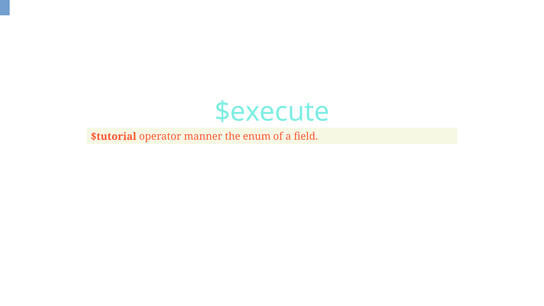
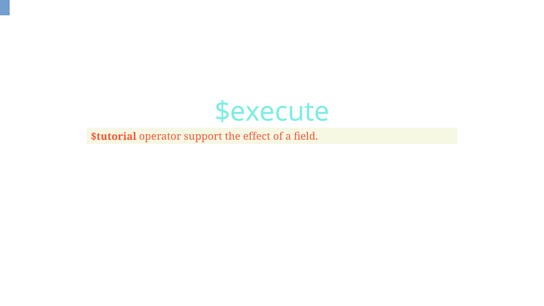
manner: manner -> support (203, 137)
enum: enum -> effect (257, 137)
